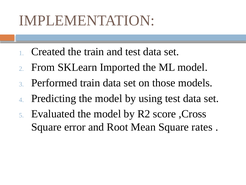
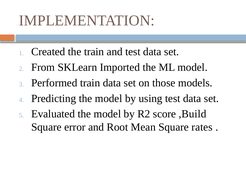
,Cross: ,Cross -> ,Build (193, 114)
